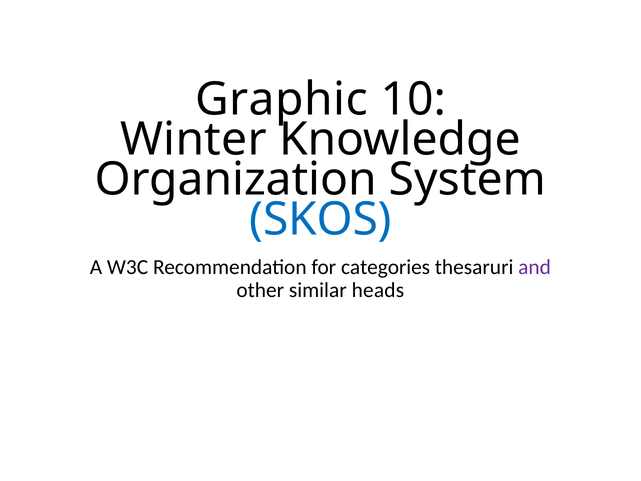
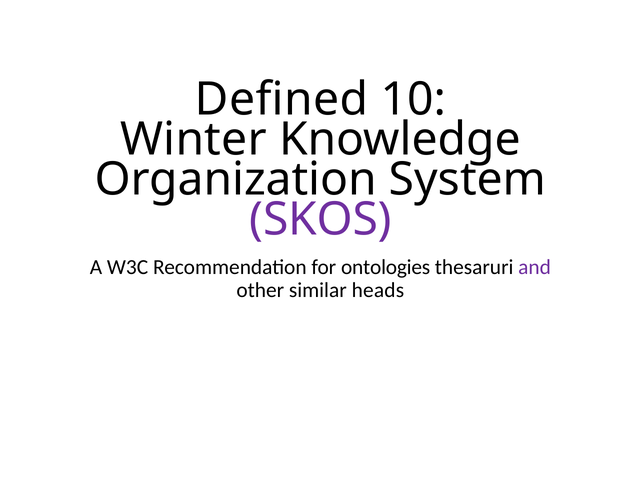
Graphic: Graphic -> Defined (282, 100)
SKOS colour: blue -> purple (321, 220)
categories: categories -> ontologies (386, 267)
